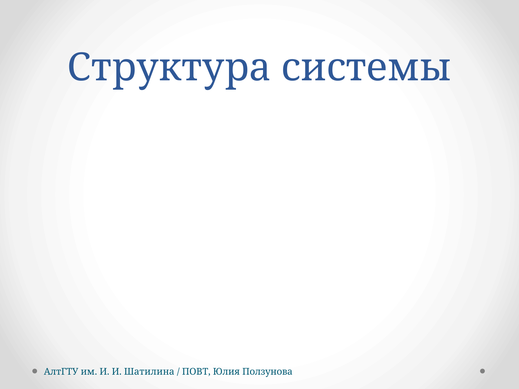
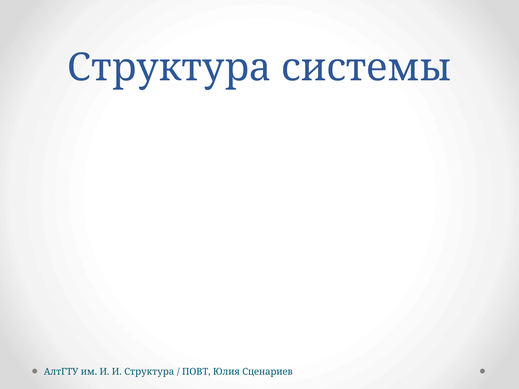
И Шатилина: Шатилина -> Структура (149, 372)
Ползунова: Ползунова -> Сценариев (267, 372)
